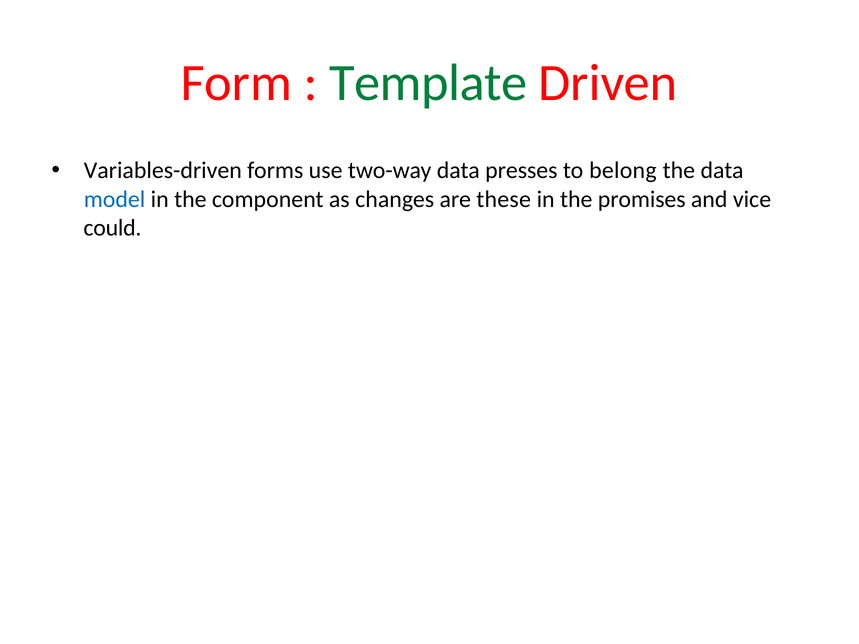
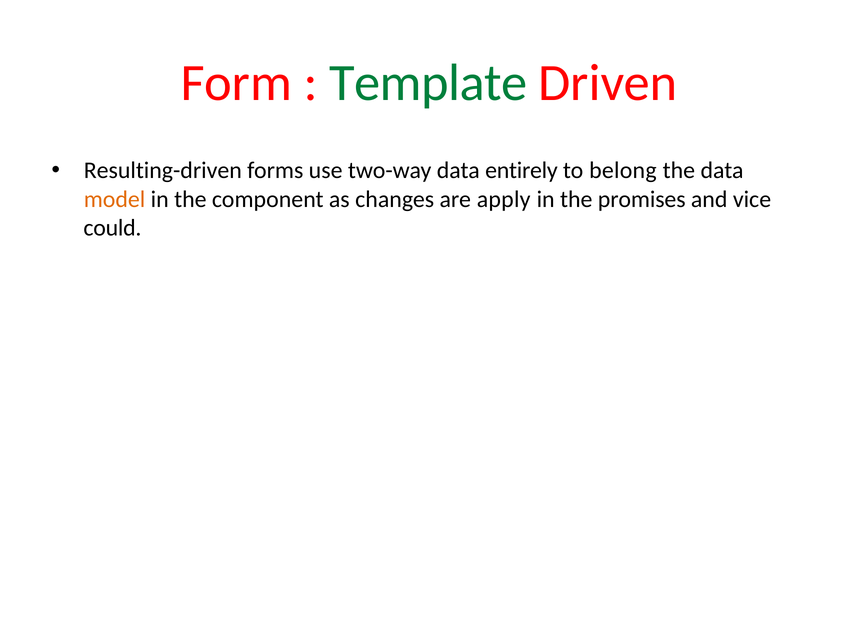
Variables-driven: Variables-driven -> Resulting-driven (163, 171)
presses: presses -> entirely (521, 171)
model colour: blue -> orange (115, 199)
these: these -> apply (504, 199)
